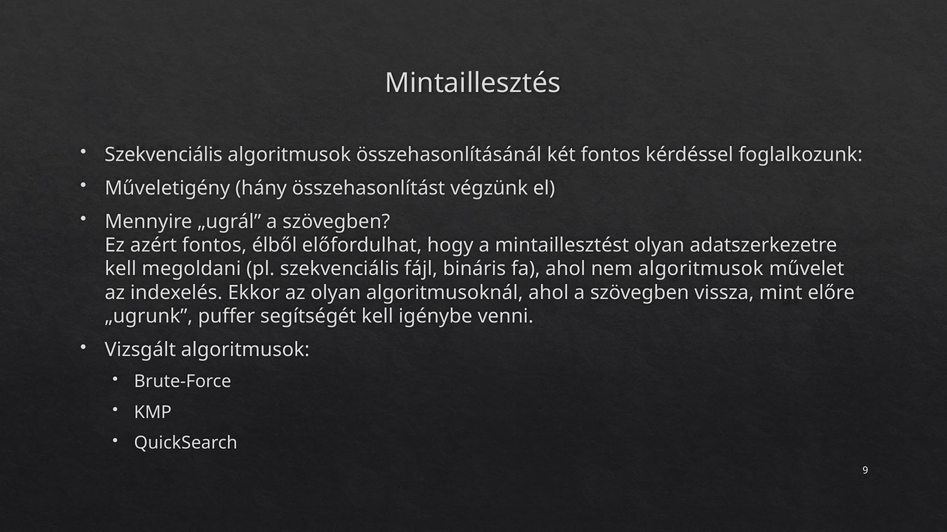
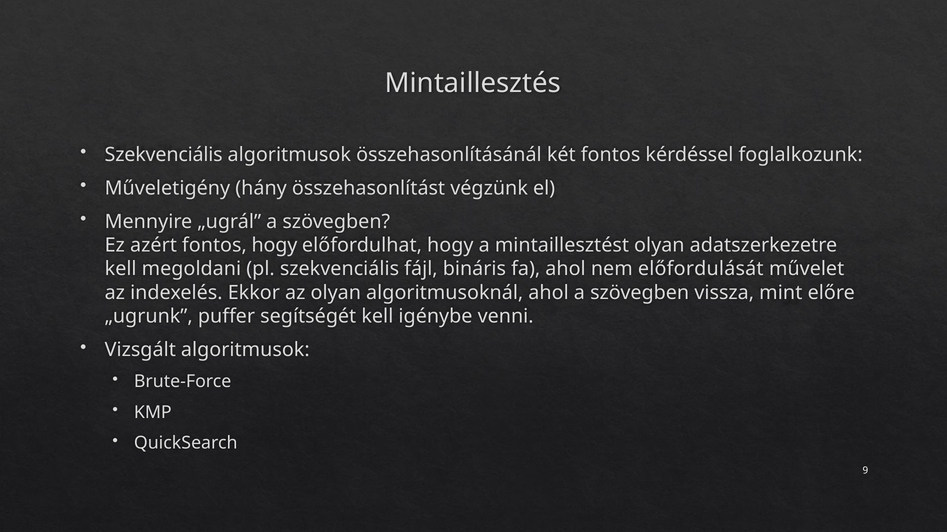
fontos élből: élből -> hogy (274, 246)
nem algoritmusok: algoritmusok -> előfordulását (701, 269)
